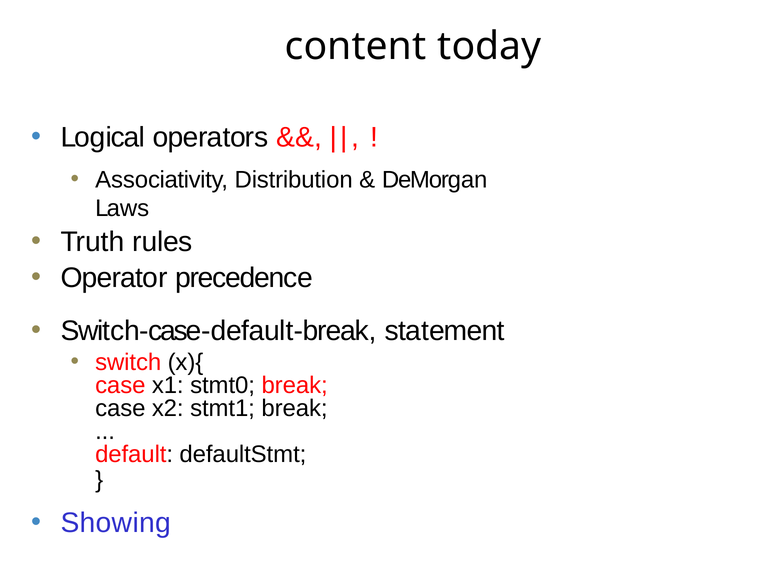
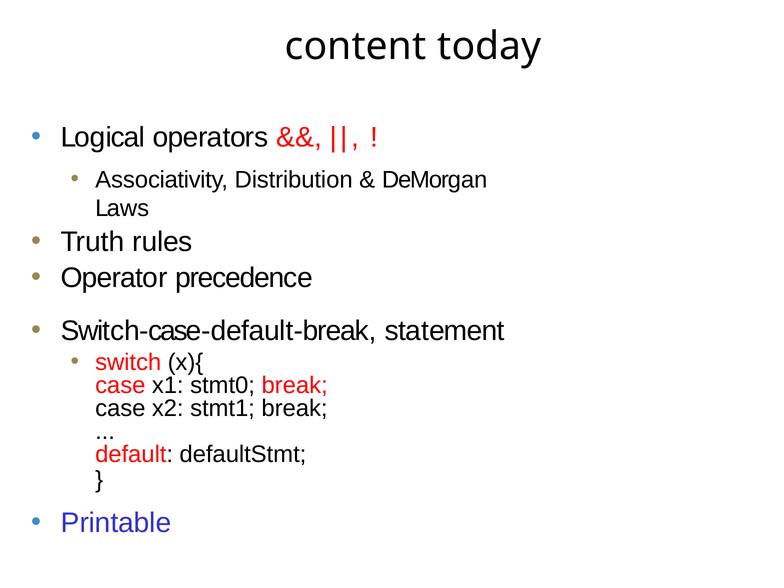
Showing: Showing -> Printable (116, 523)
